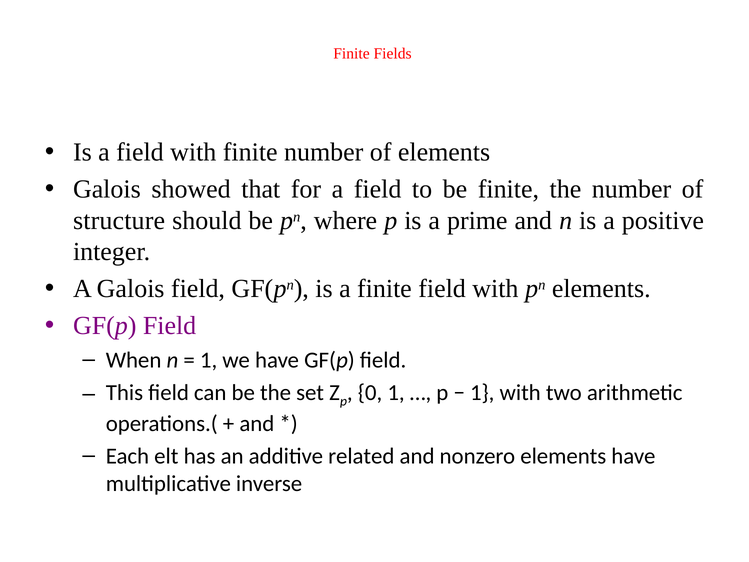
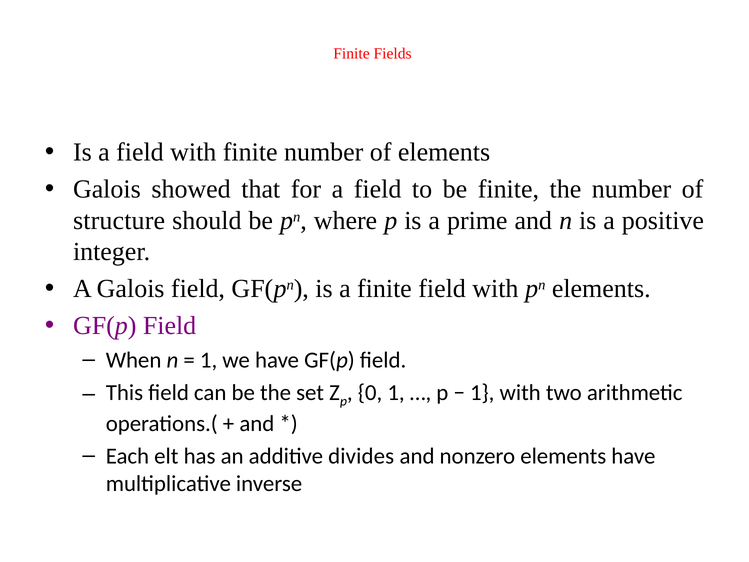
related: related -> divides (361, 456)
